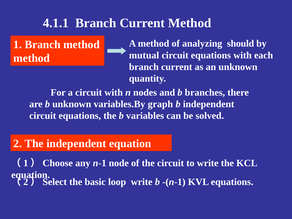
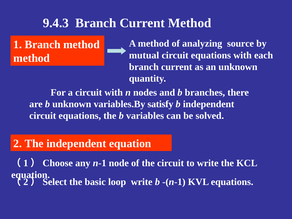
4.1.1: 4.1.1 -> 9.4.3 (56, 23)
should: should -> source (240, 44)
graph: graph -> satisfy (160, 104)
